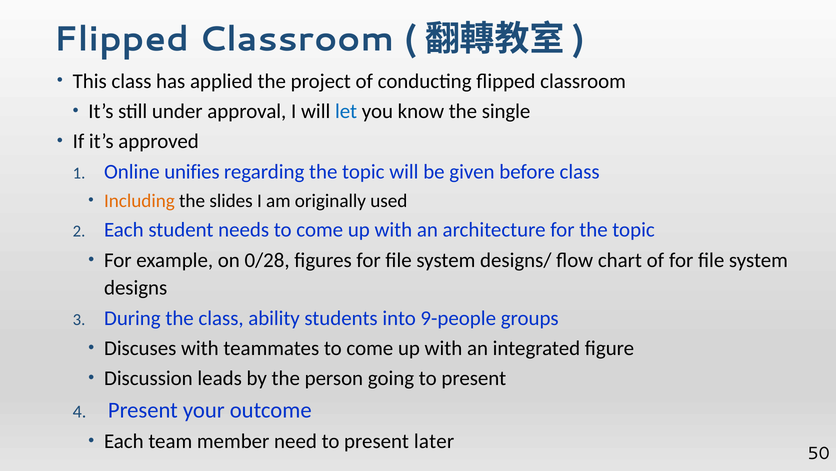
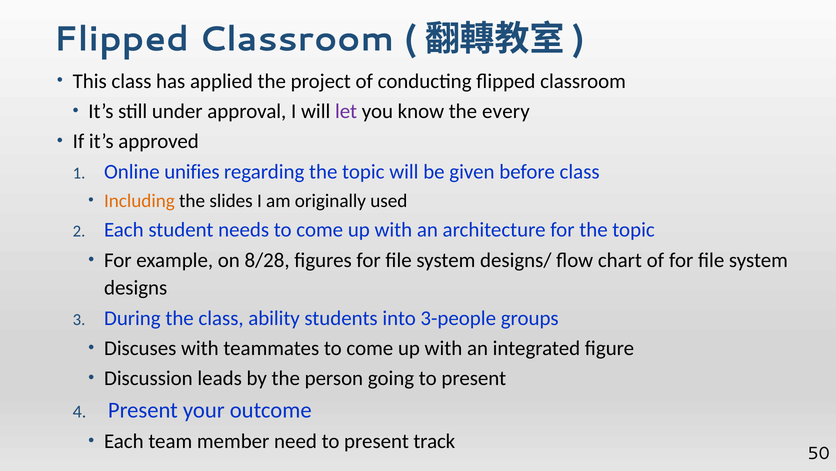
let colour: blue -> purple (346, 111)
single: single -> every (506, 111)
0/28: 0/28 -> 8/28 (267, 260)
9-people: 9-people -> 3-people (458, 318)
later: later -> track (434, 441)
